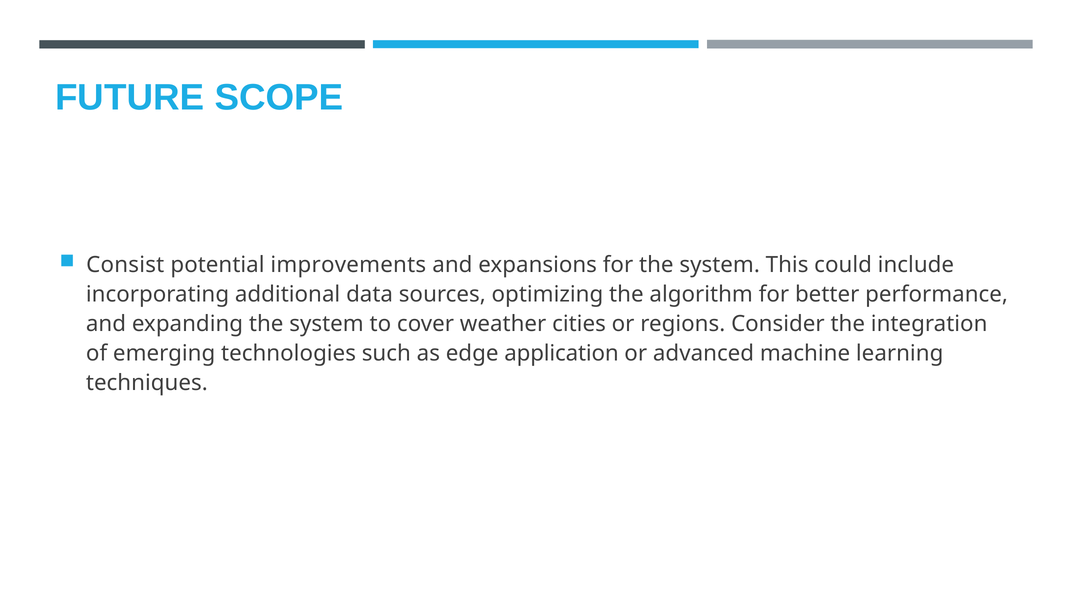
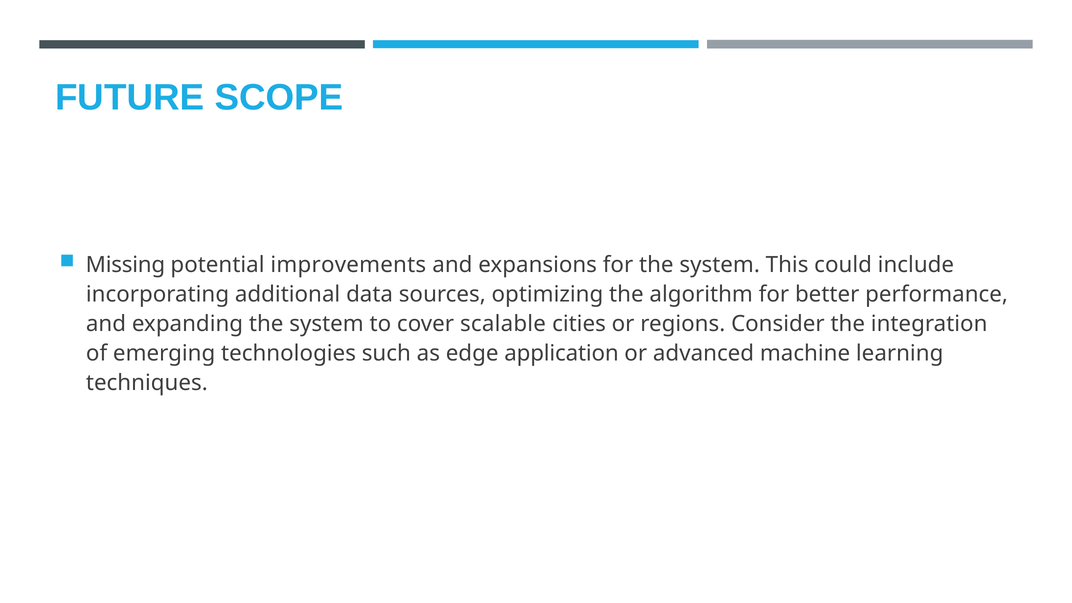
Consist: Consist -> Missing (125, 265)
weather: weather -> scalable (503, 324)
